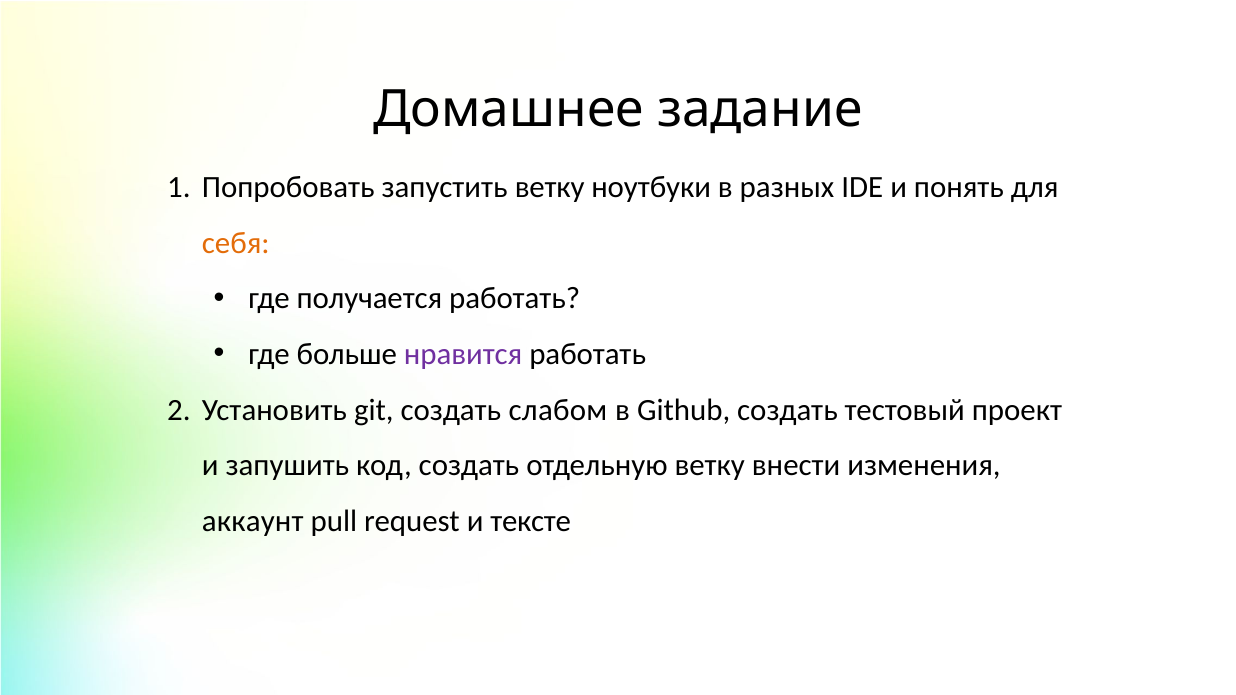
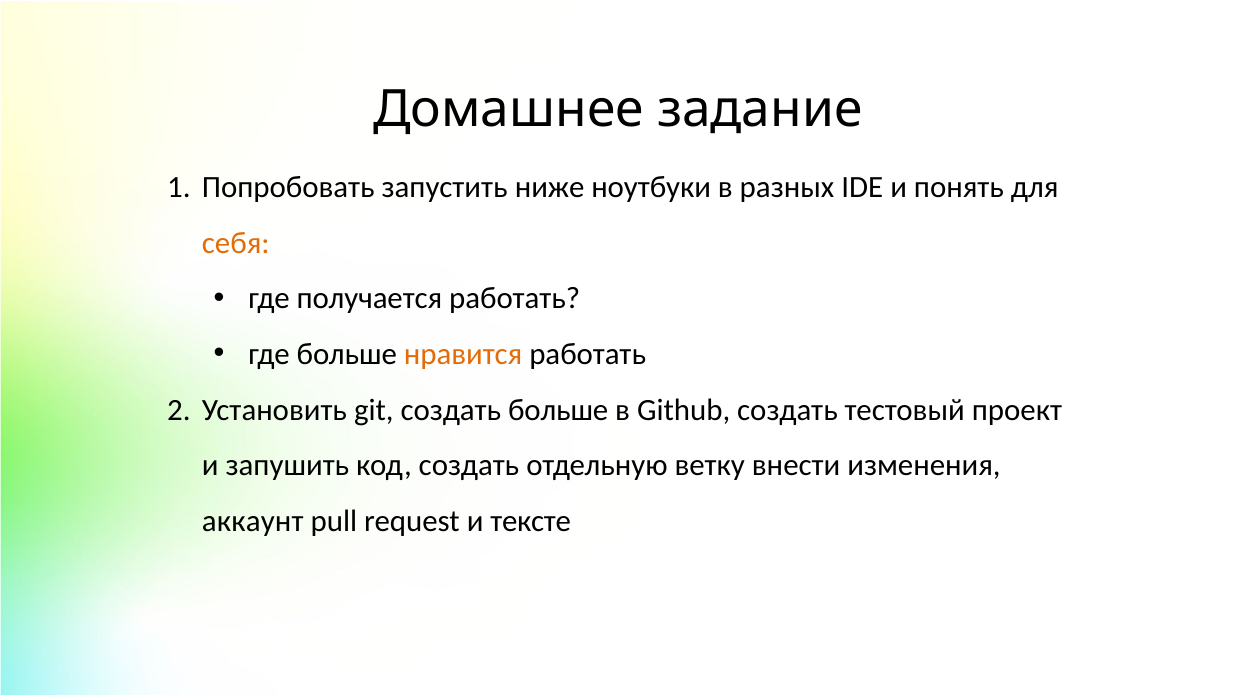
запустить ветку: ветку -> ниже (550, 188)
нравится colour: purple -> orange (463, 354)
создать слабом: слабом -> больше (558, 410)
